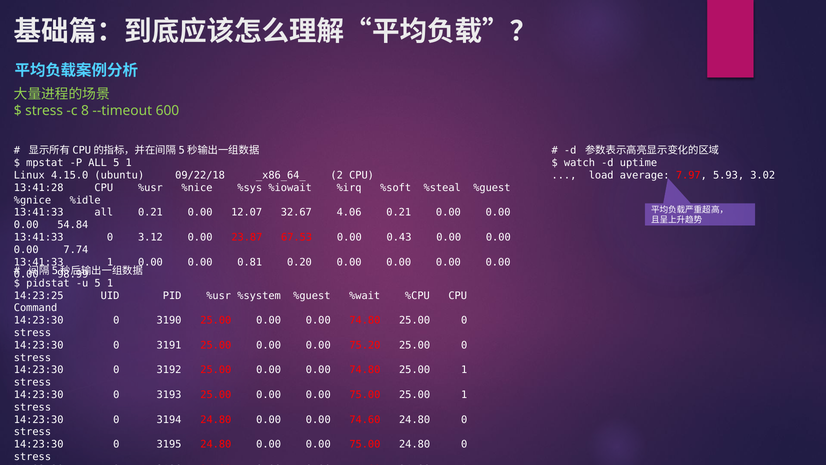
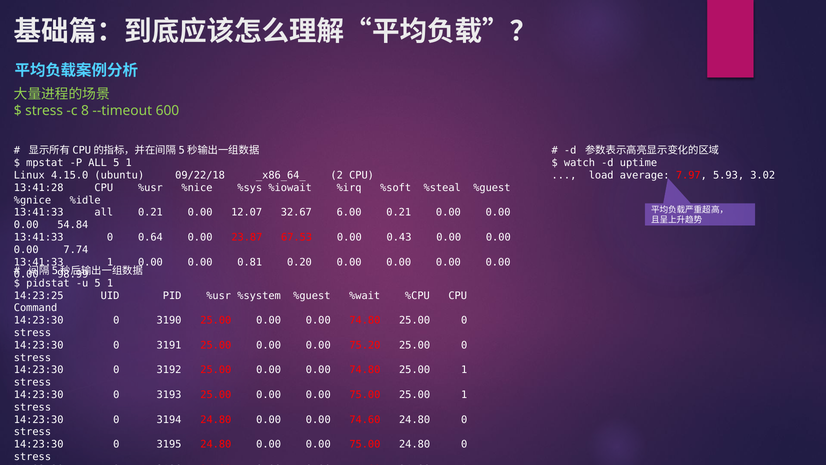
4.06: 4.06 -> 6.00 (349, 212)
3.12: 3.12 -> 0.64 (150, 237)
